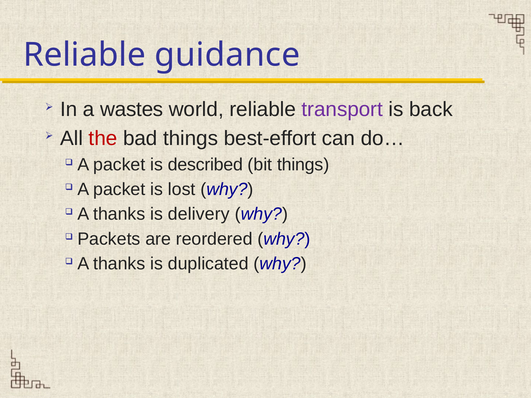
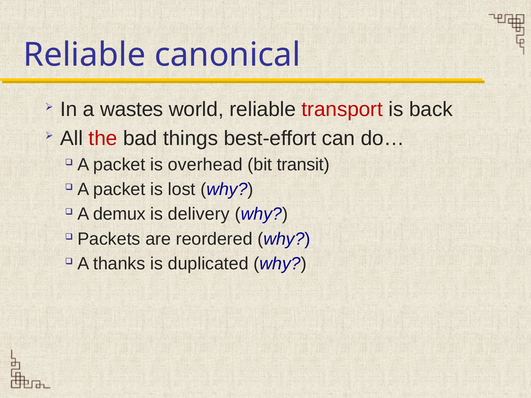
guidance: guidance -> canonical (227, 55)
transport colour: purple -> red (342, 109)
described: described -> overhead (205, 165)
bit things: things -> transit (303, 165)
thanks: thanks -> demux (119, 214)
